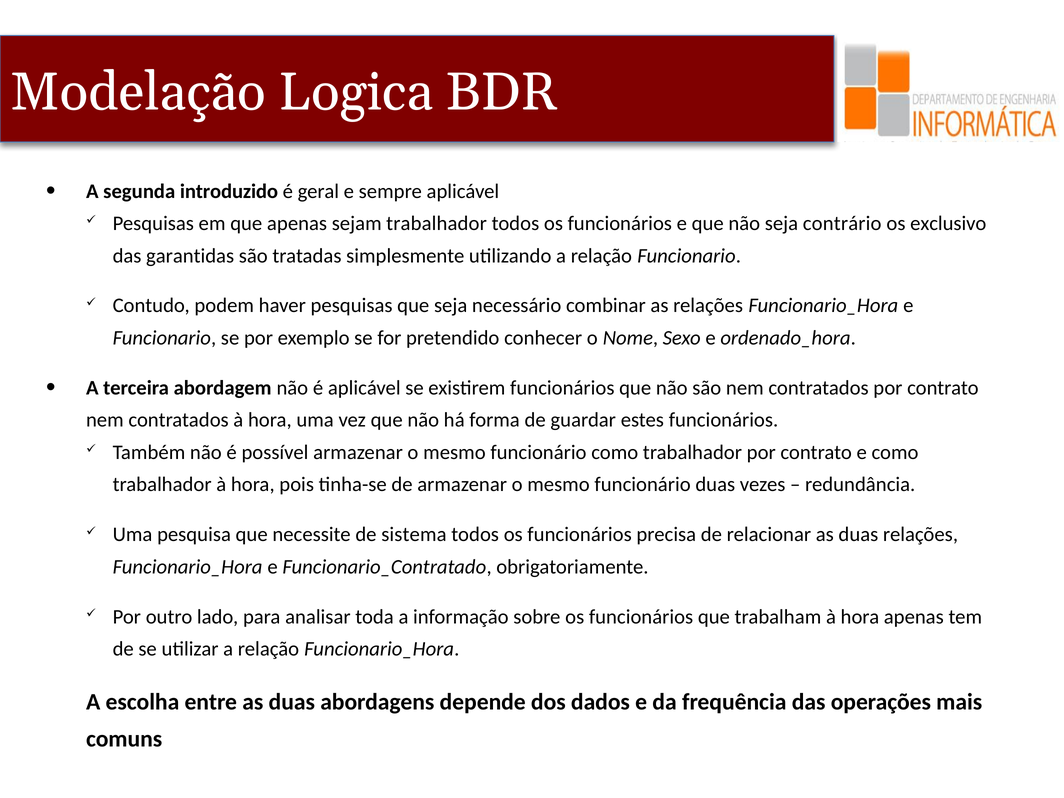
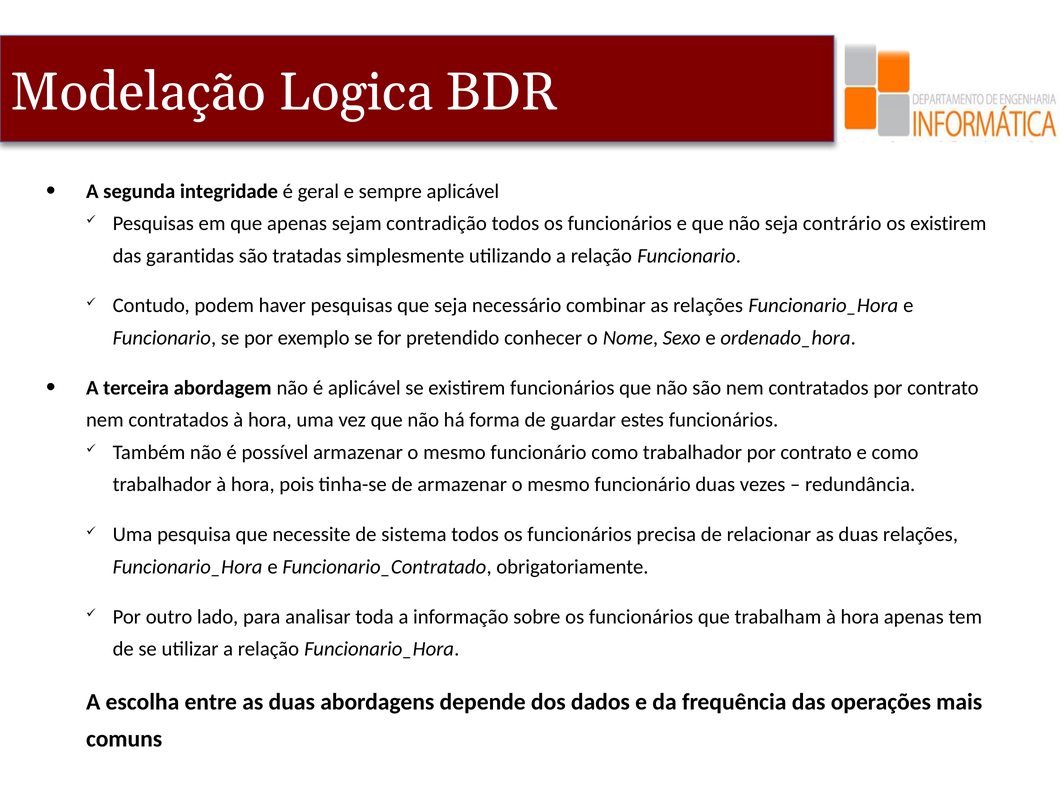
introduzido: introduzido -> integridade (229, 191)
sejam trabalhador: trabalhador -> contradição (437, 223)
os exclusivo: exclusivo -> existirem (948, 223)
